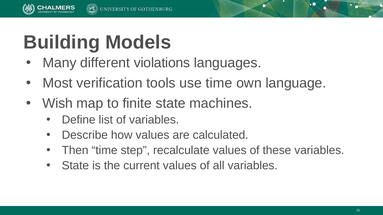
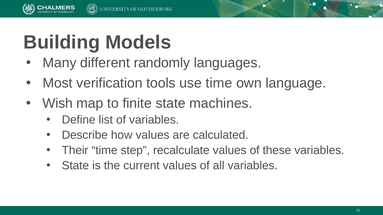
violations: violations -> randomly (162, 63)
Then: Then -> Their (75, 151)
